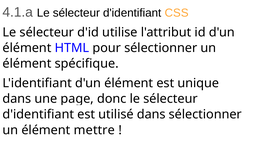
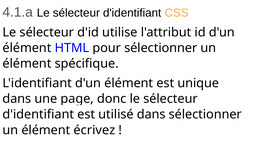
mettre: mettre -> écrivez (94, 130)
